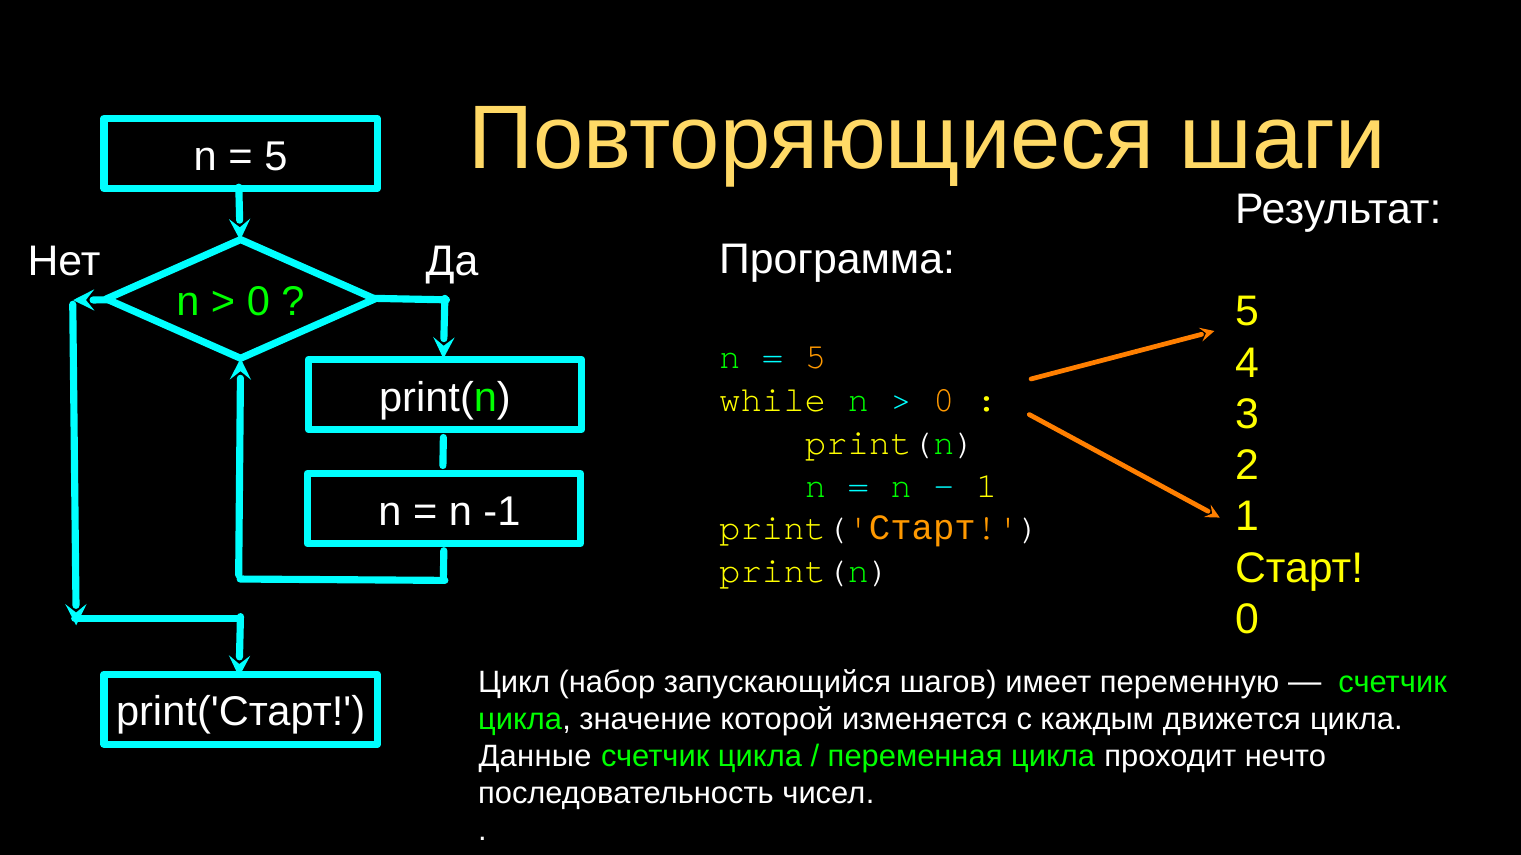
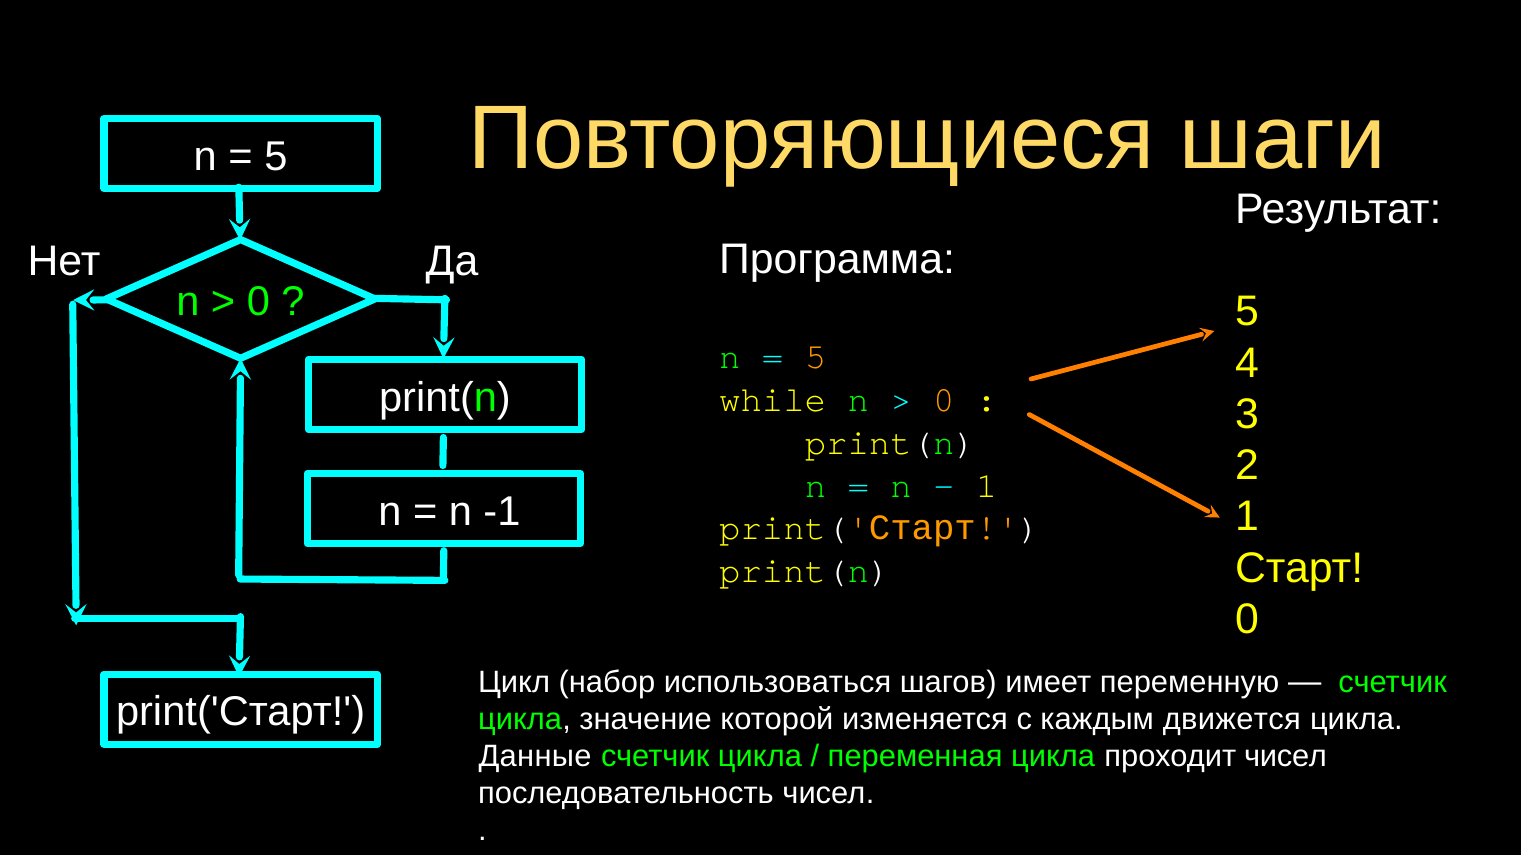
запускающийся: запускающийся -> использоваться (778, 682)
проходит нечто: нечто -> чисел (1286, 757)
